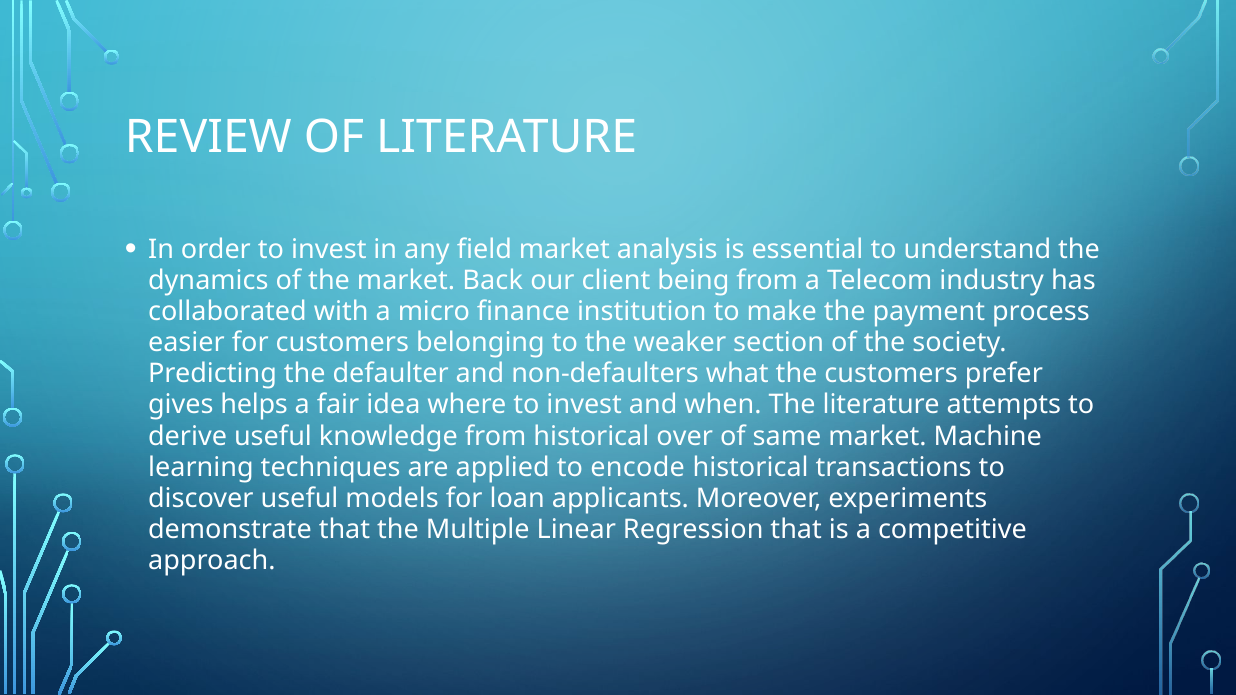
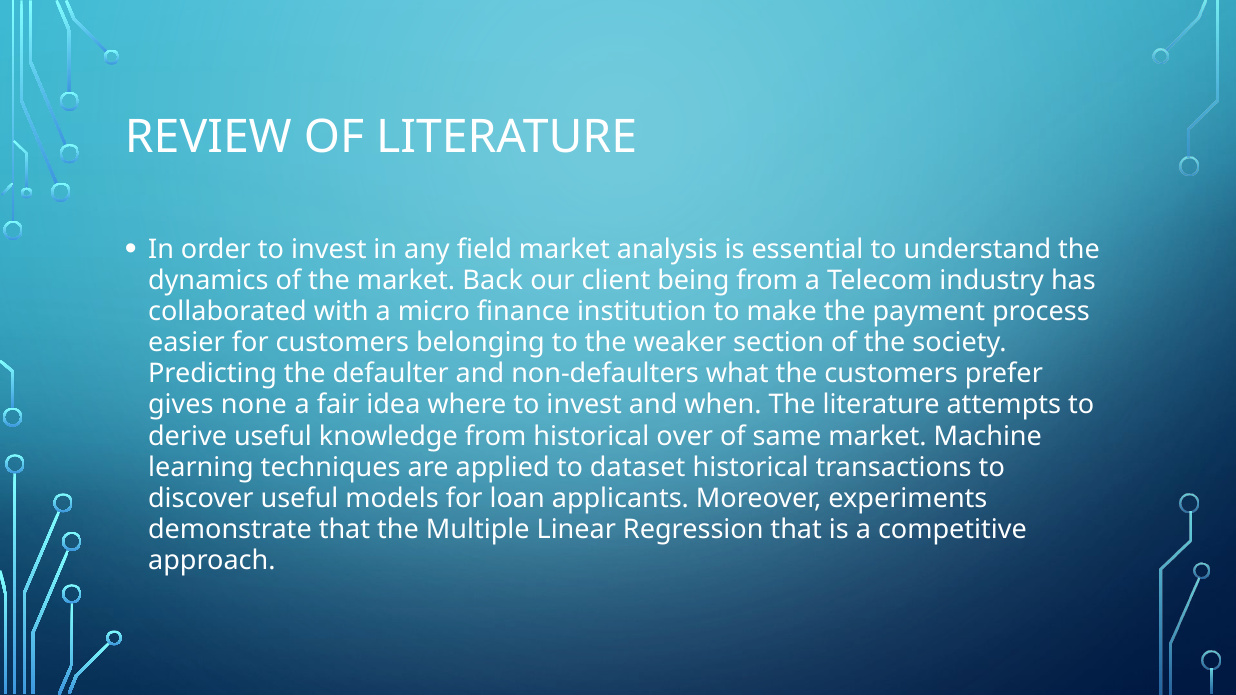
helps: helps -> none (254, 405)
encode: encode -> dataset (638, 467)
